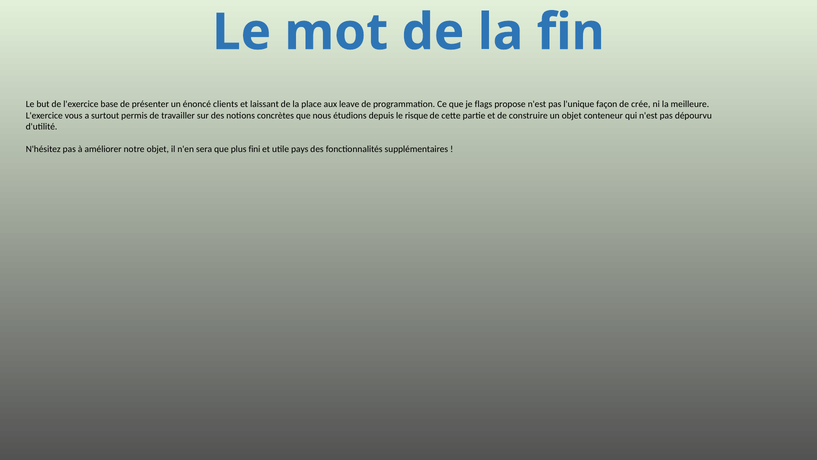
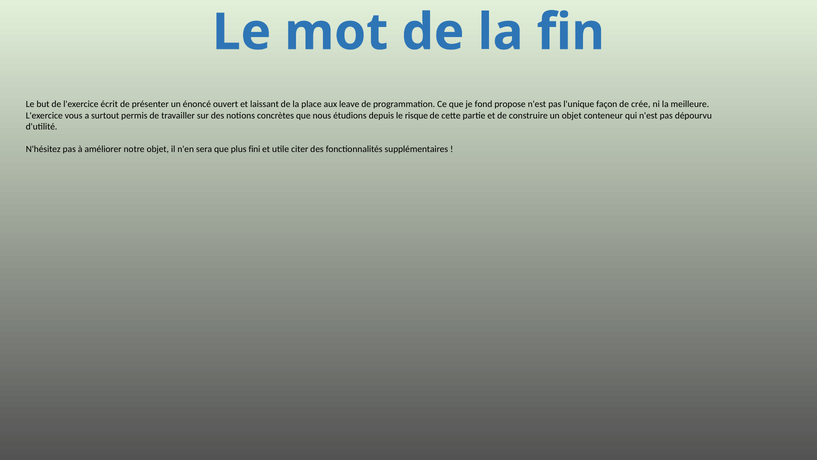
base: base -> écrit (109, 104)
clients: clients -> ouvert (226, 104)
flags: flags -> fond (483, 104)
pays: pays -> citer (300, 149)
